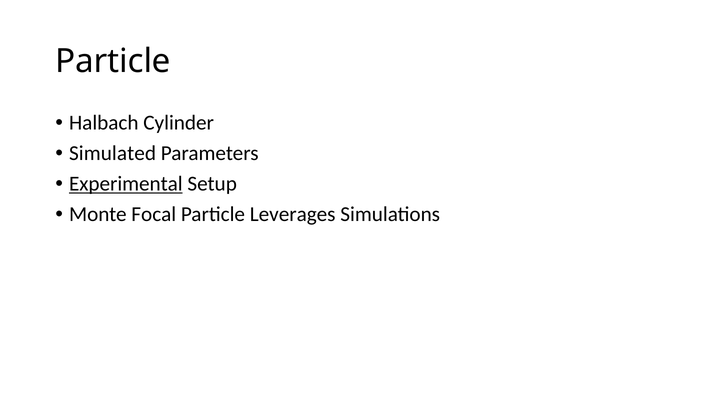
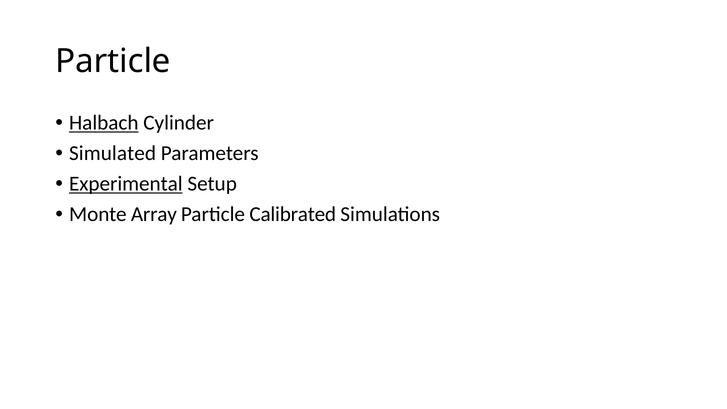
Halbach underline: none -> present (104, 123)
Focal: Focal -> Array (154, 214)
Leverages: Leverages -> Calibrated (293, 214)
